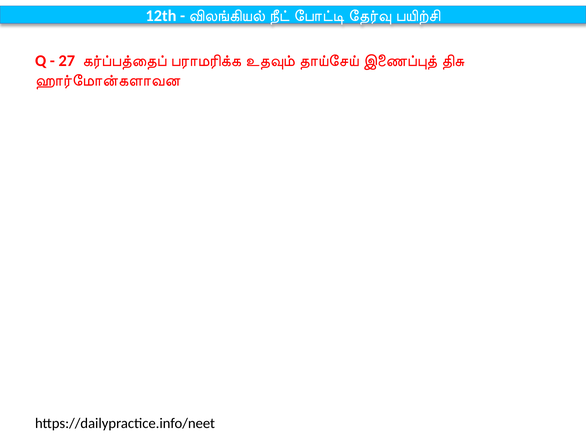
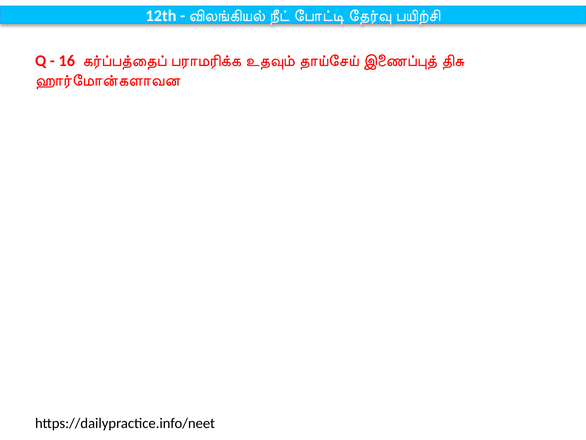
27: 27 -> 16 (67, 61)
